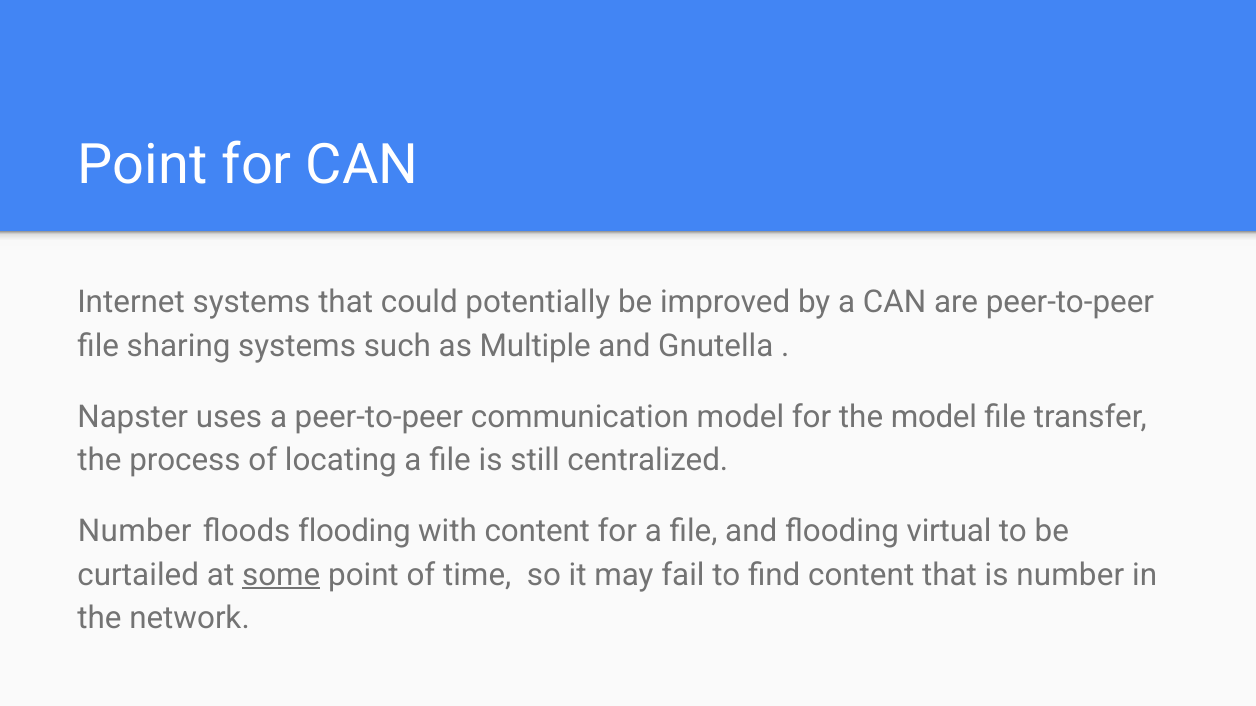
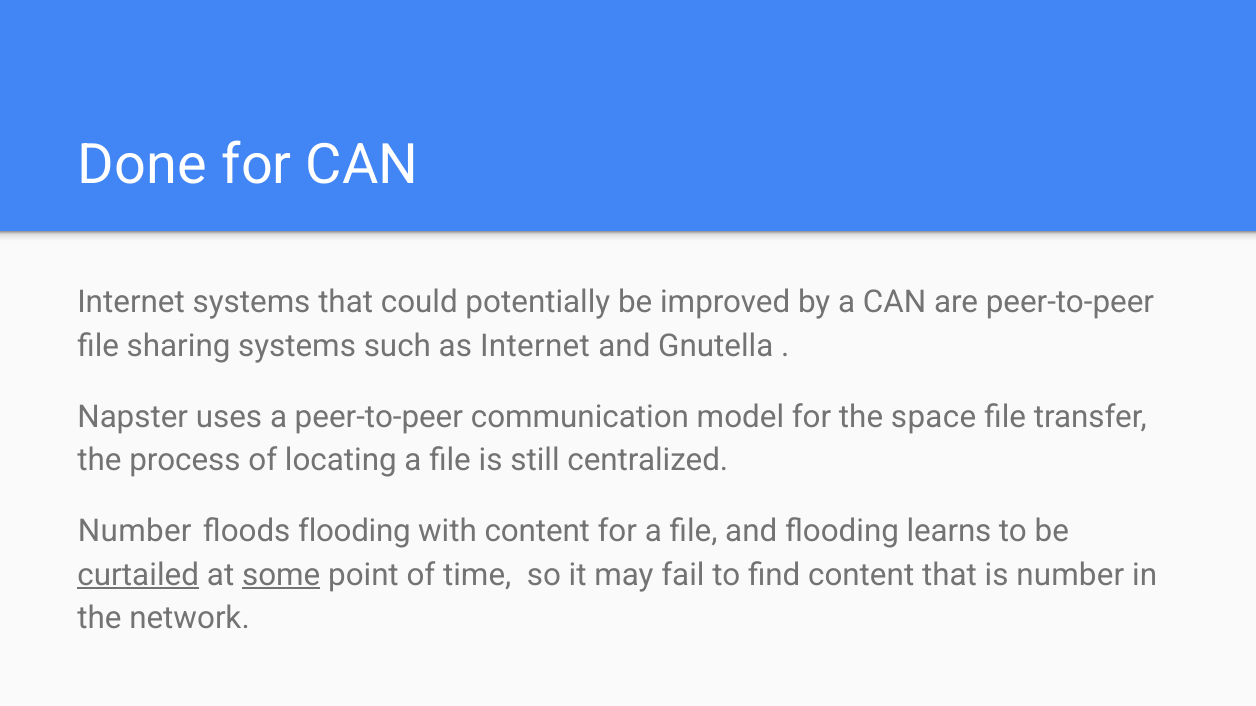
Point: Point -> Done (142, 165)
as Multiple: Multiple -> Internet (535, 346)
the model: model -> space (934, 417)
virtual: virtual -> learns (949, 532)
curtailed underline: none -> present (138, 575)
